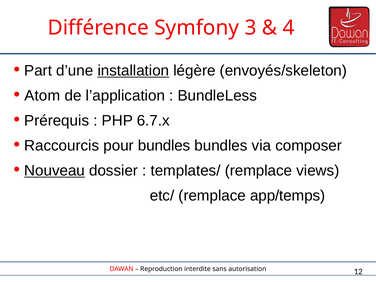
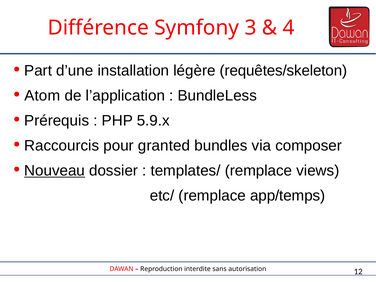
installation underline: present -> none (133, 71)
envoyés/skeleton: envoyés/skeleton -> requêtes/skeleton (283, 71)
6.7.x: 6.7.x -> 5.9.x (153, 121)
pour bundles: bundles -> granted (164, 146)
